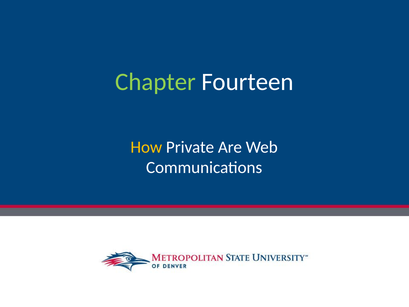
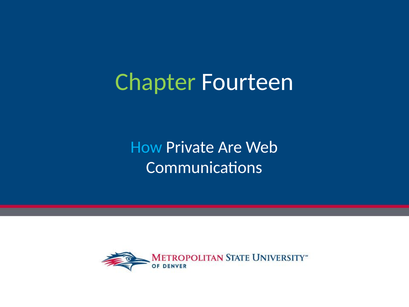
How colour: yellow -> light blue (146, 147)
